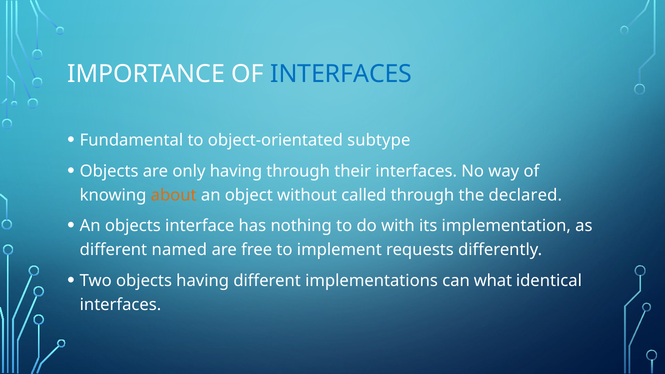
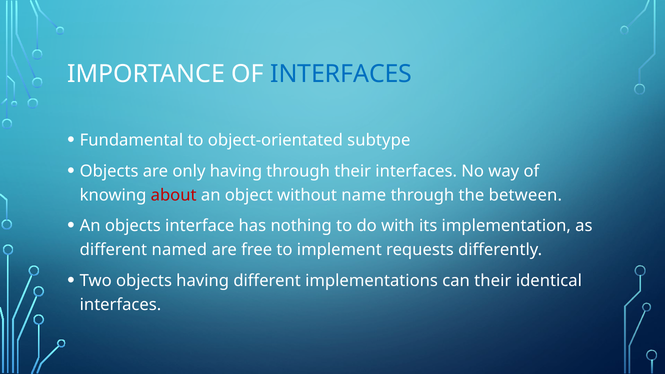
about colour: orange -> red (174, 195)
called: called -> name (364, 195)
declared: declared -> between (525, 195)
can what: what -> their (493, 281)
